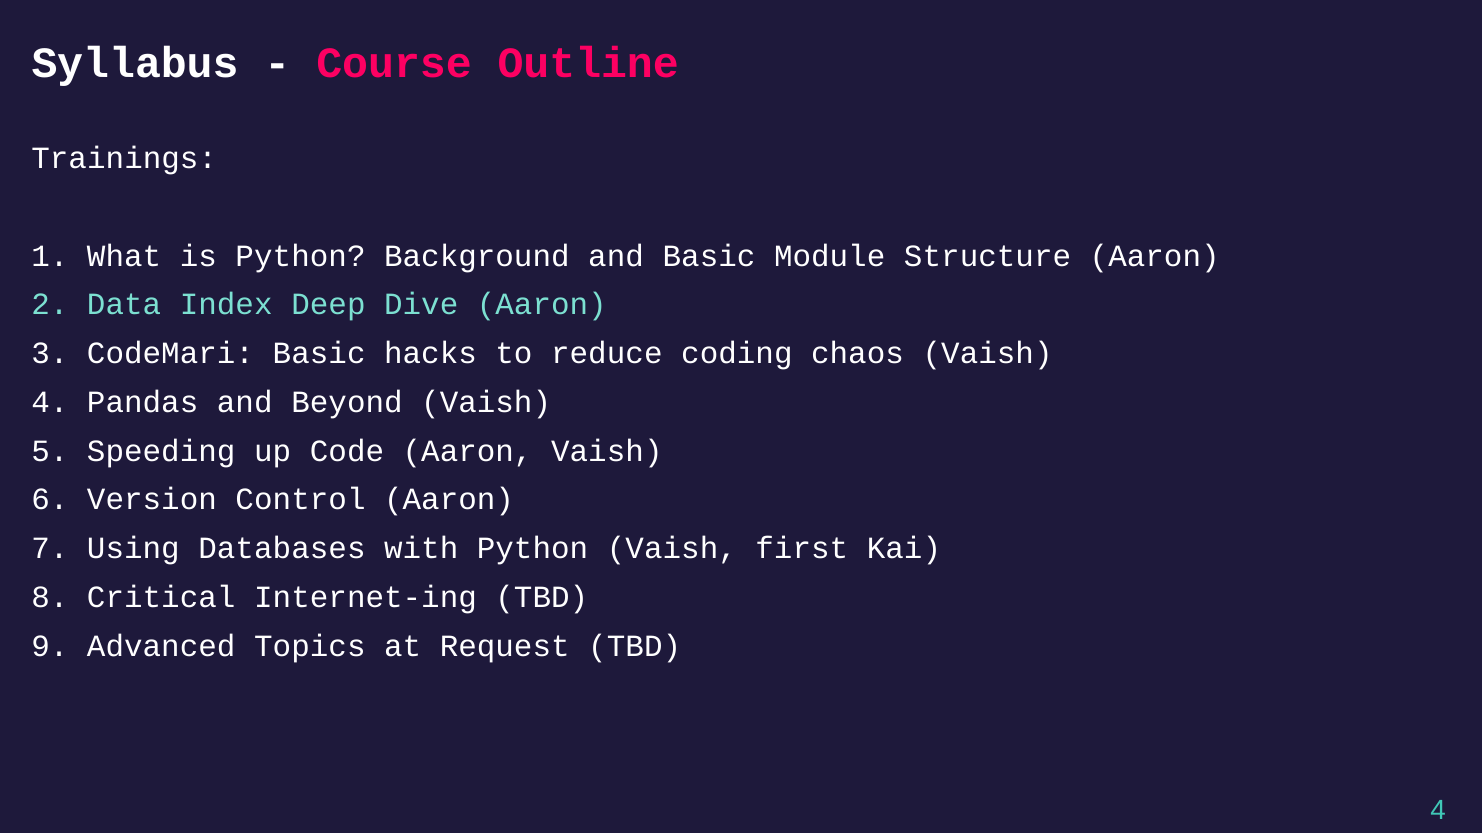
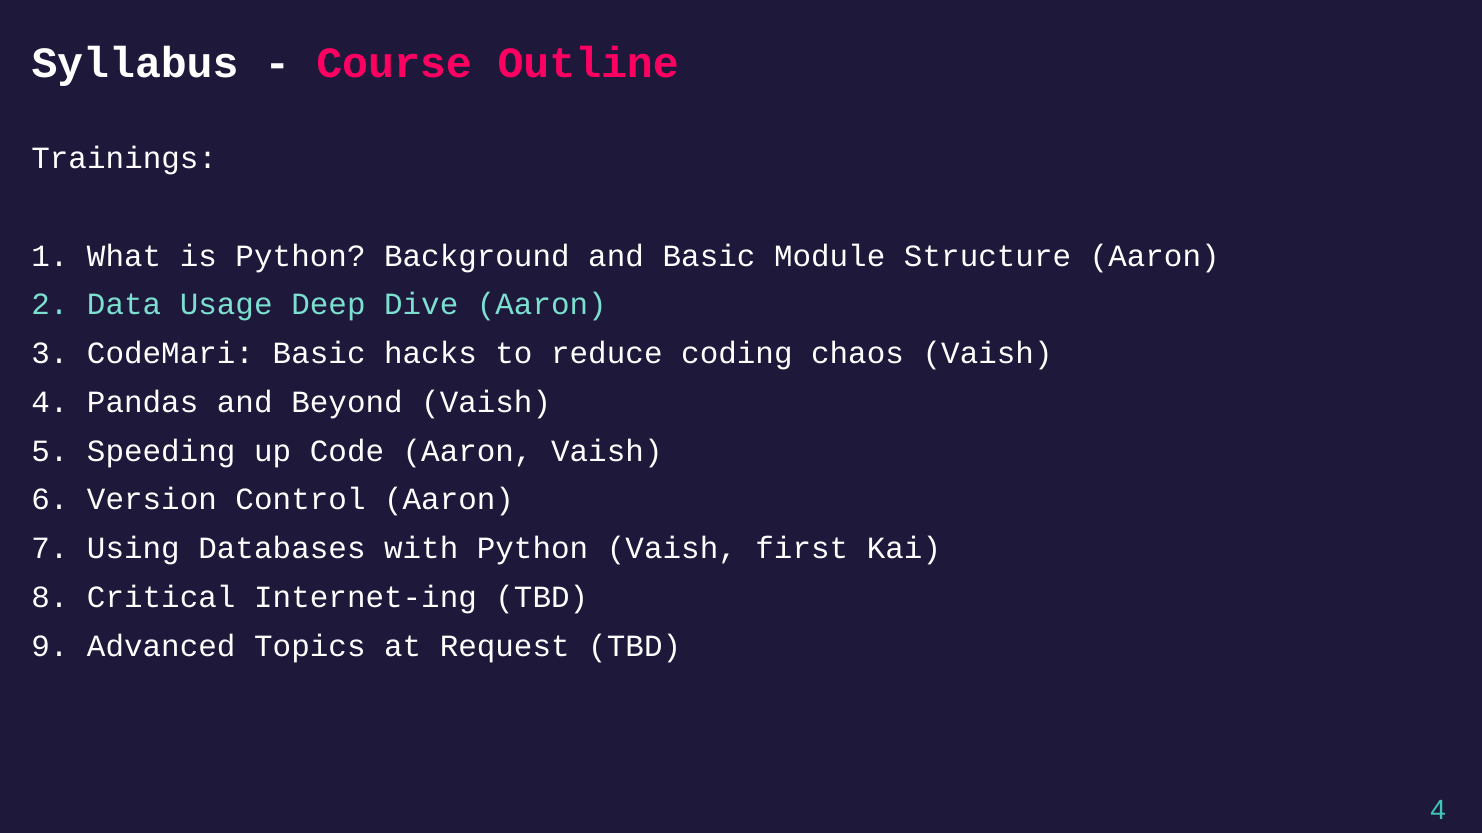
Index: Index -> Usage (226, 305)
